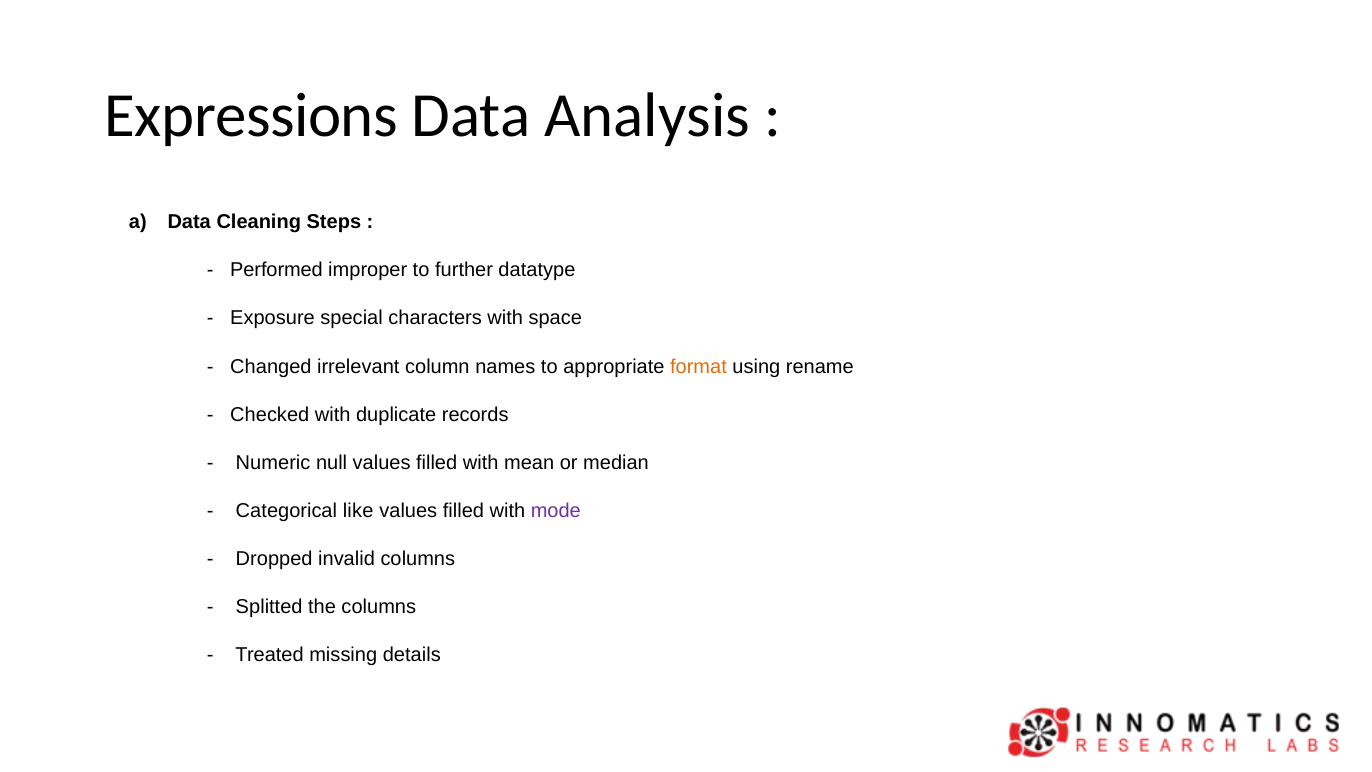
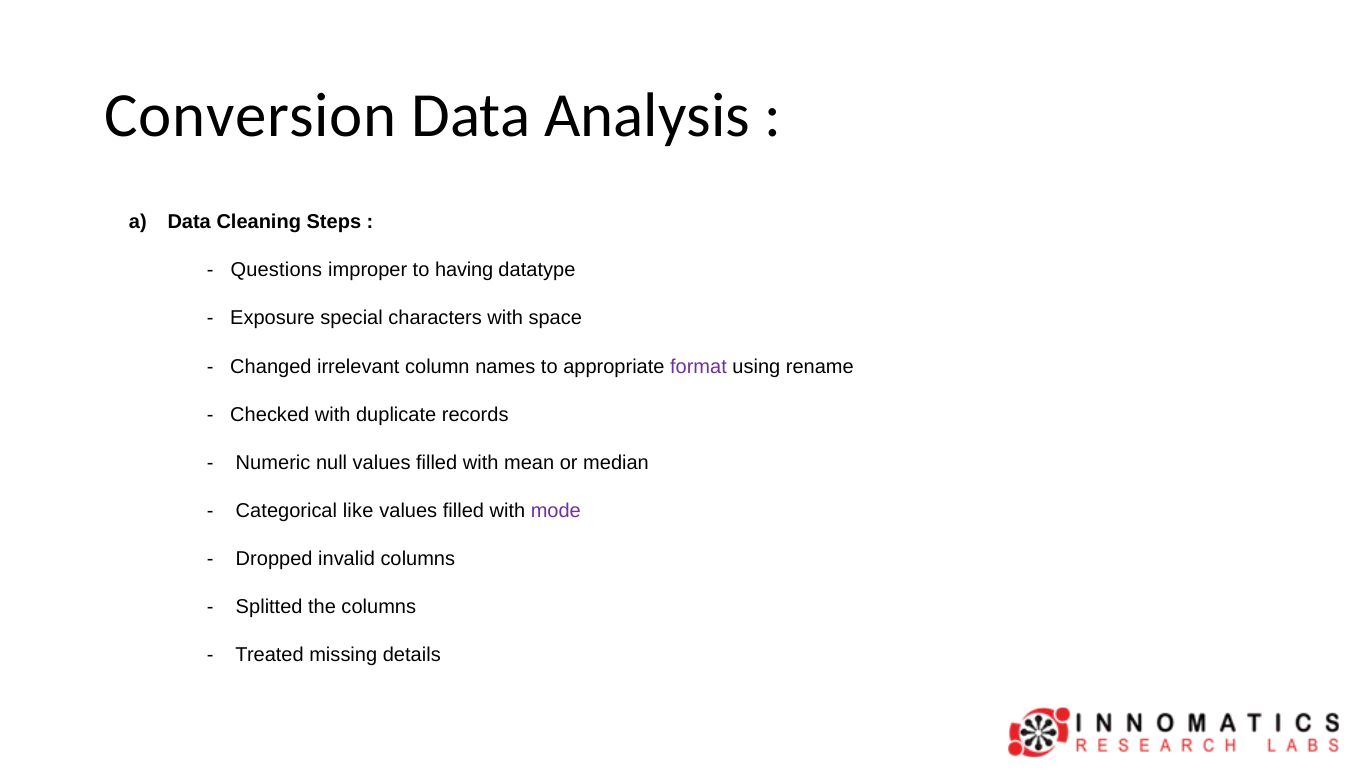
Expressions: Expressions -> Conversion (251, 115)
Performed: Performed -> Questions (276, 270)
further: further -> having (464, 270)
format colour: orange -> purple (698, 366)
